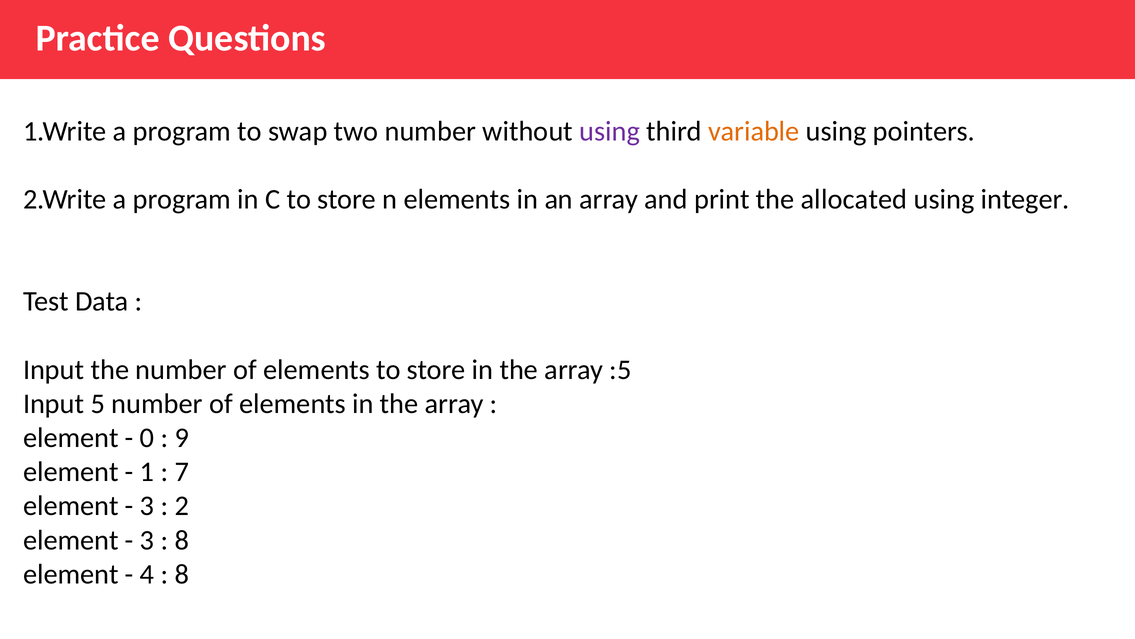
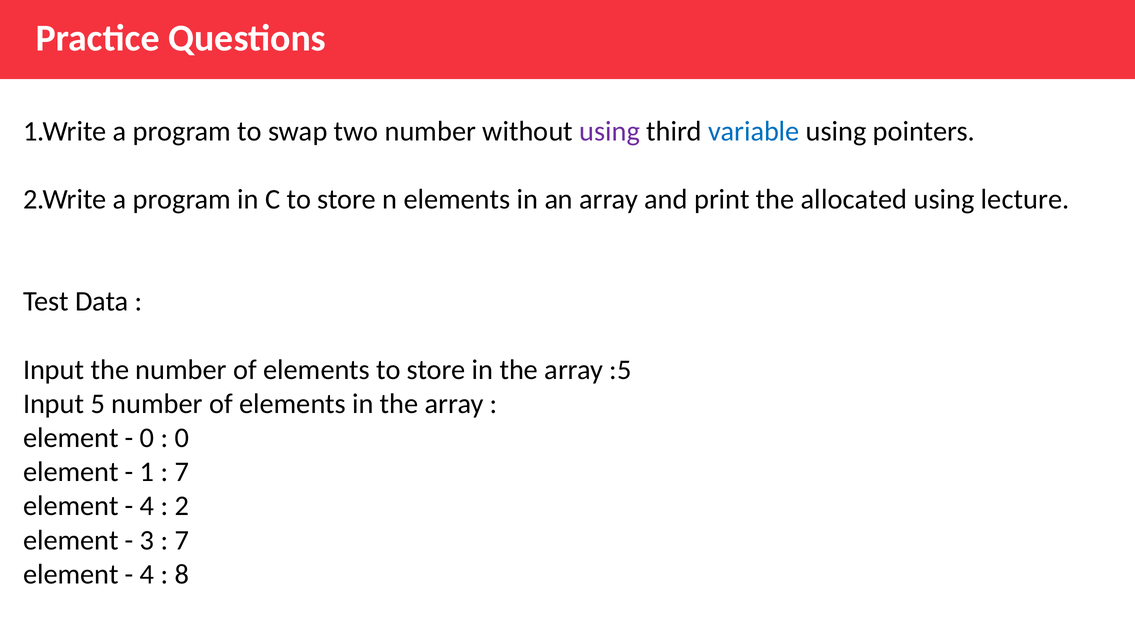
variable colour: orange -> blue (754, 131)
integer: integer -> lecture (1025, 199)
9: 9 -> 0 (182, 438)
3: 3 -> 4 (147, 506)
8: 8 -> 7 (182, 540)
